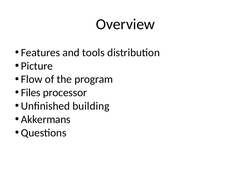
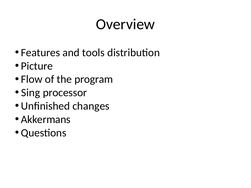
Files: Files -> Sing (31, 93)
building: building -> changes (91, 106)
